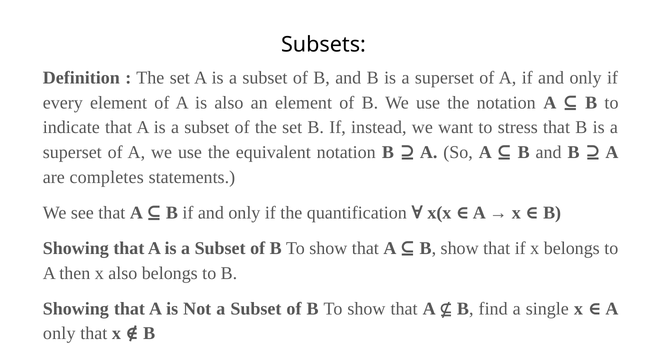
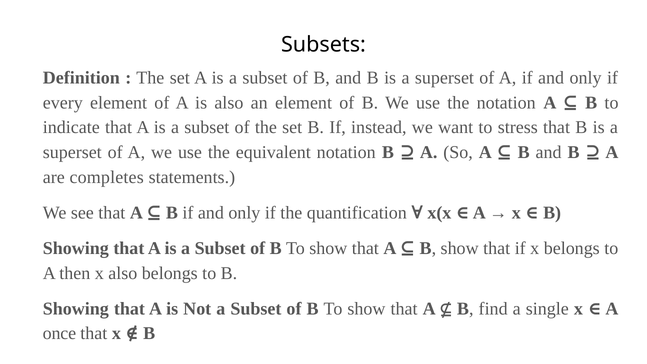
only: only -> once (59, 334)
